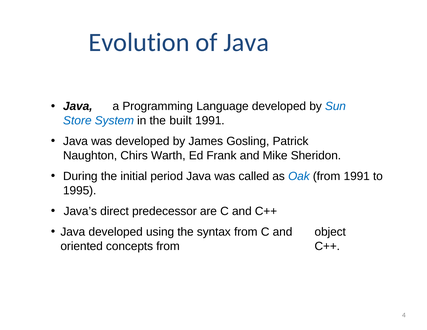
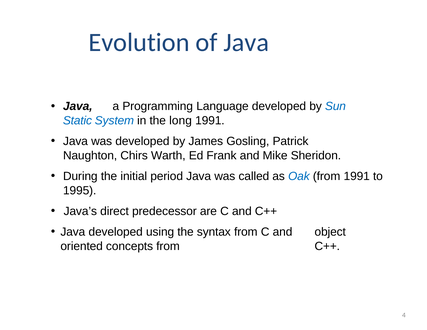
Store: Store -> Static (77, 121)
built: built -> long (181, 121)
